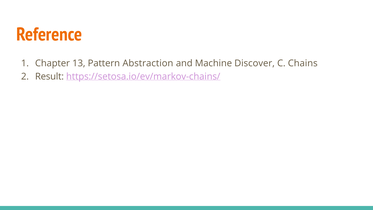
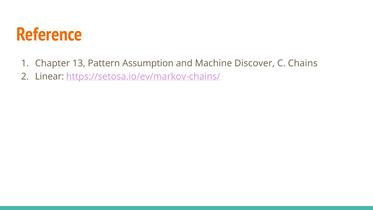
Abstraction: Abstraction -> Assumption (148, 63)
Result: Result -> Linear (49, 76)
